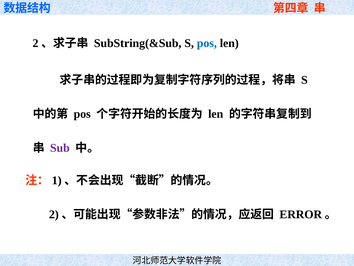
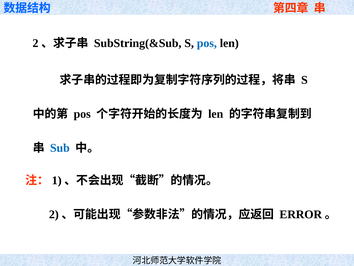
Sub colour: purple -> blue (60, 148)
